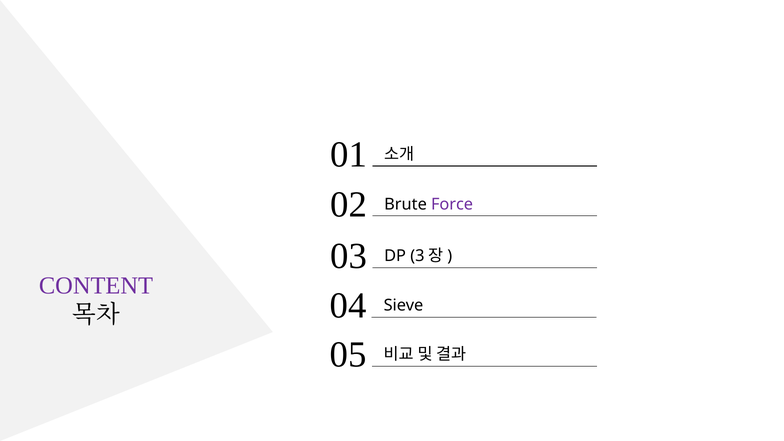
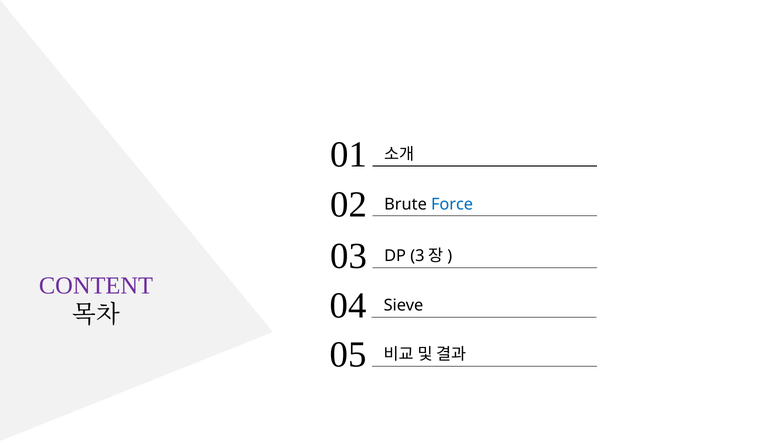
Force colour: purple -> blue (452, 204)
